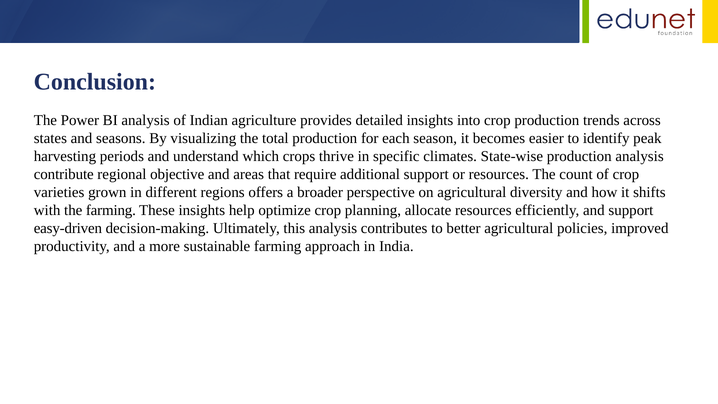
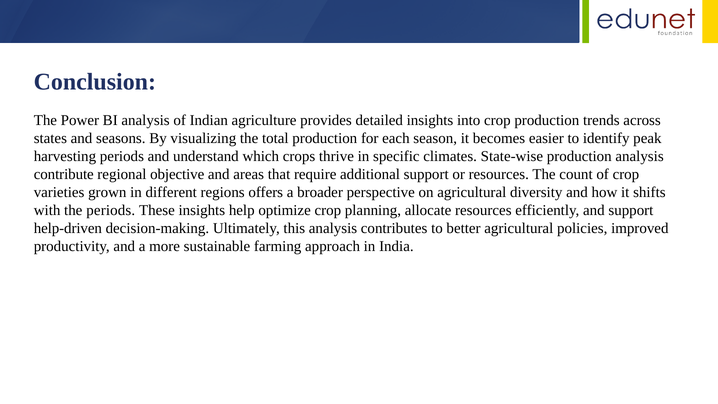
the farming: farming -> periods (111, 210)
easy-driven: easy-driven -> help-driven (68, 228)
